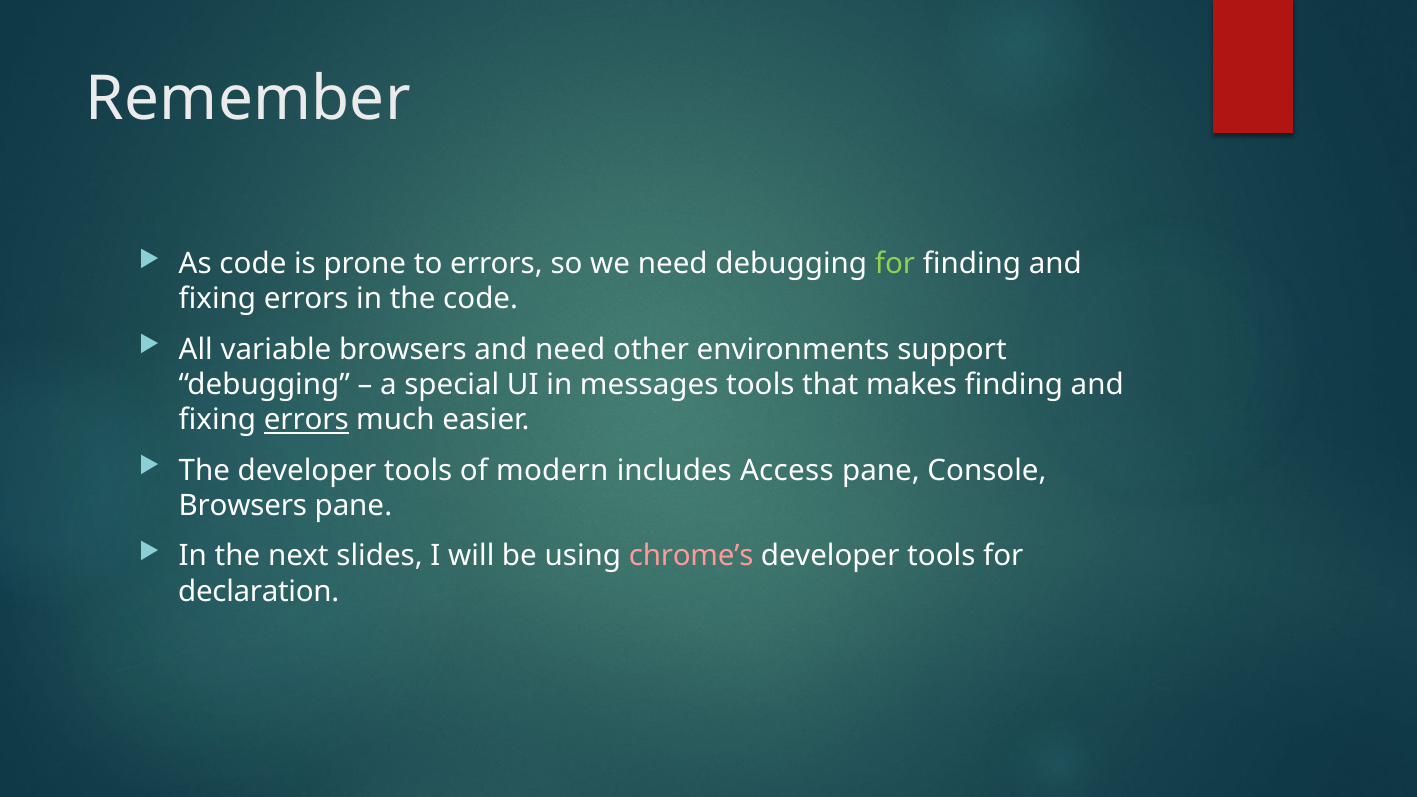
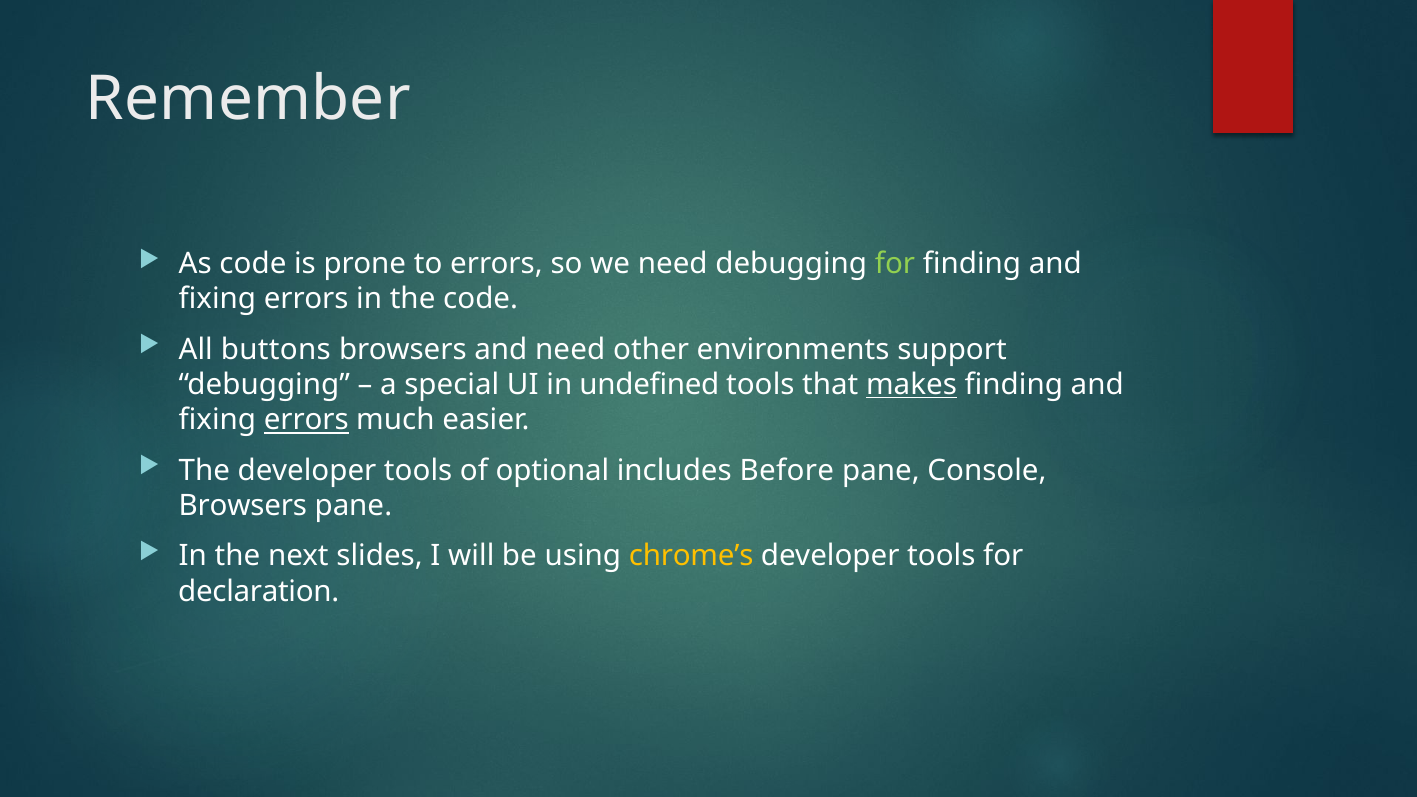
variable: variable -> buttons (276, 349)
messages: messages -> undefined (649, 385)
makes underline: none -> present (912, 385)
modern: modern -> optional (552, 470)
Access: Access -> Before (787, 470)
chrome’s colour: pink -> yellow (691, 556)
